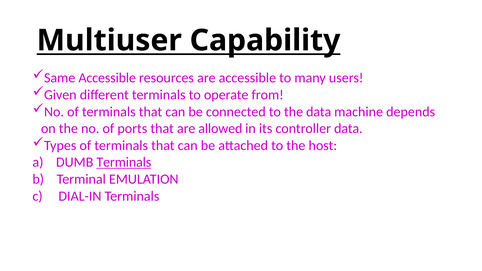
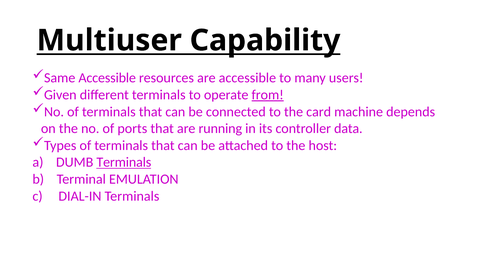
from underline: none -> present (268, 95)
the data: data -> card (319, 112)
allowed: allowed -> running (220, 129)
